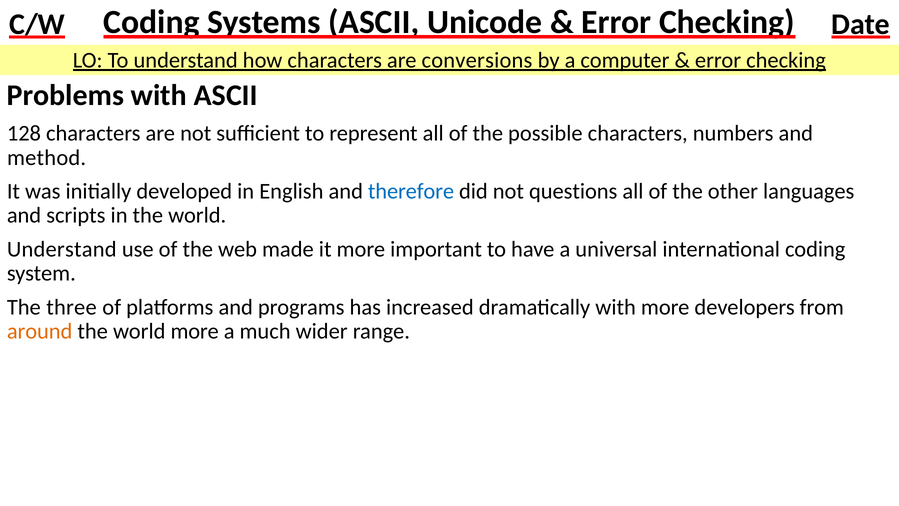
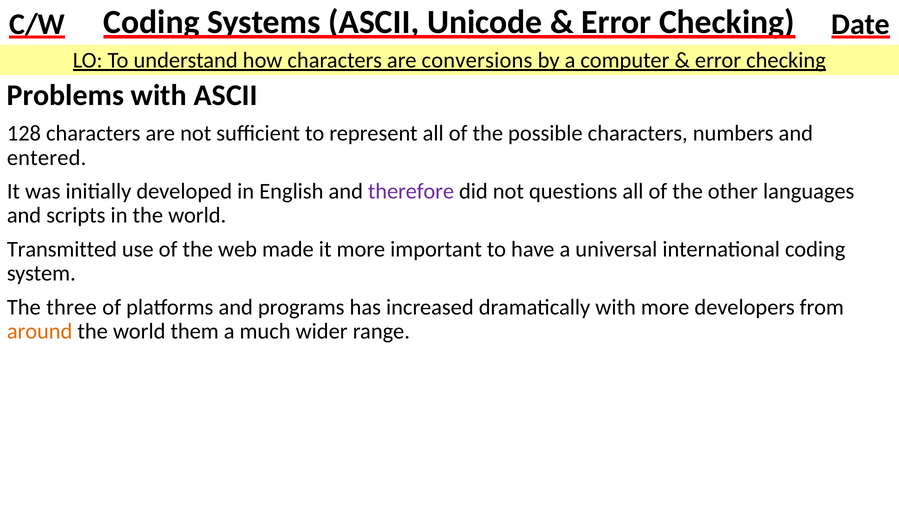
method: method -> entered (47, 158)
therefore colour: blue -> purple (411, 191)
Understand: Understand -> Transmitted (62, 249)
world more: more -> them (195, 331)
